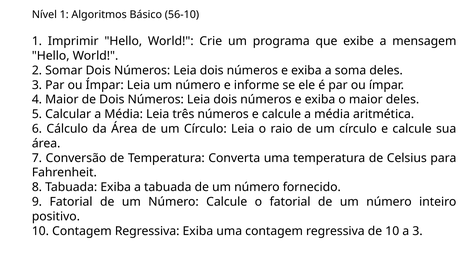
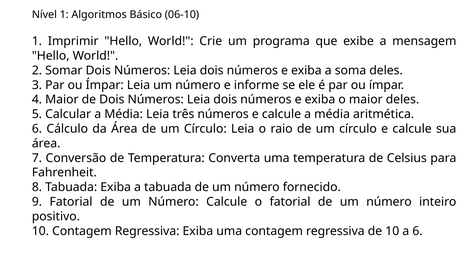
56-10: 56-10 -> 06-10 (182, 14)
a 3: 3 -> 6 (417, 231)
